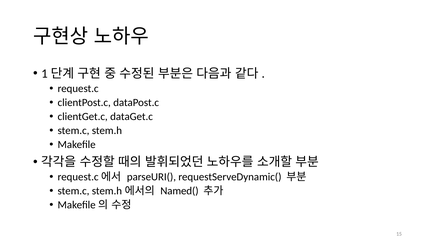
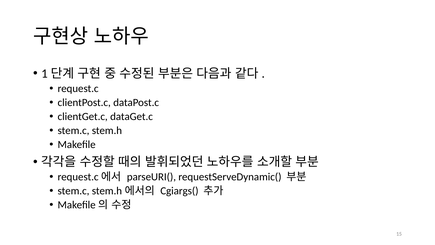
Named(: Named( -> Cgiargs( (179, 191)
